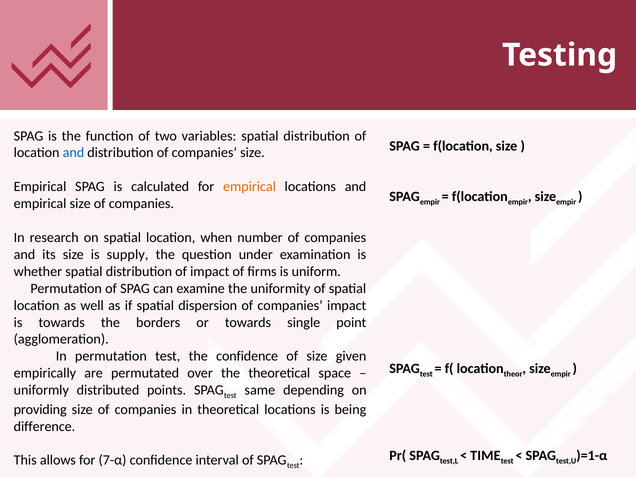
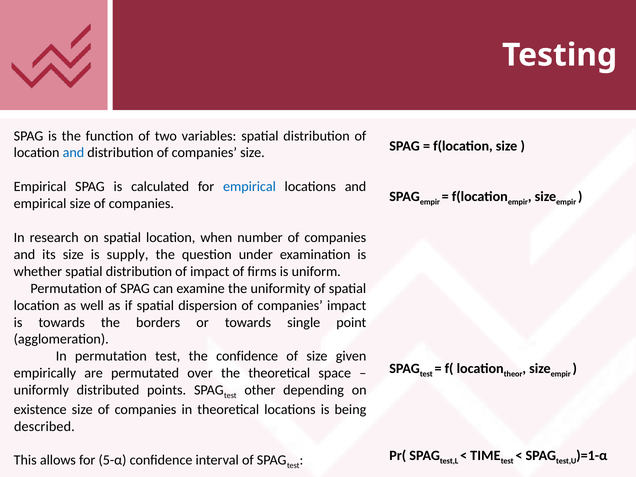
empirical colour: orange -> blue (249, 187)
same: same -> other (260, 390)
providing: providing -> existence (40, 409)
difference: difference -> described (44, 426)
7-α: 7-α -> 5-α (113, 460)
